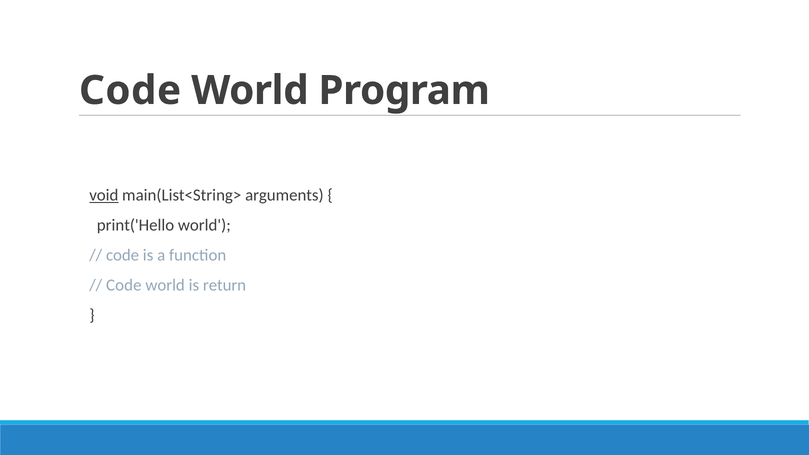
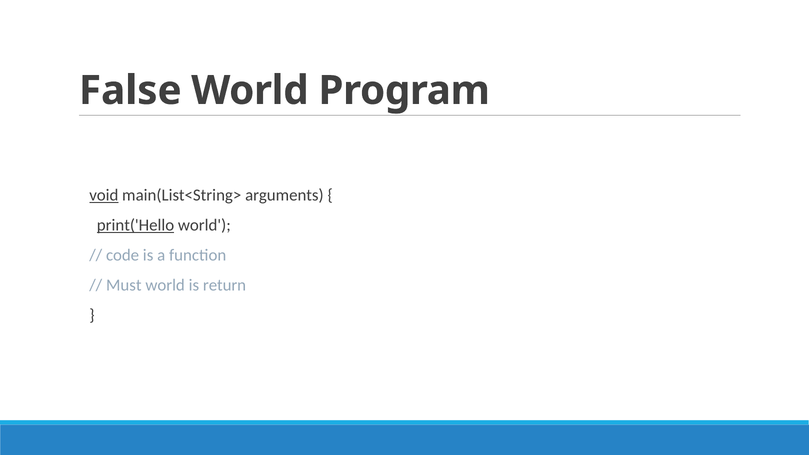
Code: Code -> False (130, 91)
print('Hello underline: none -> present (136, 225)
Code: Code -> Must (124, 285)
